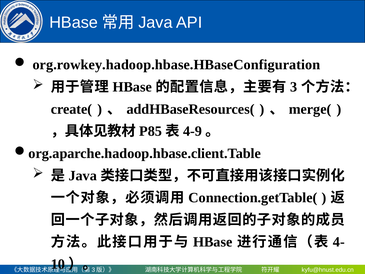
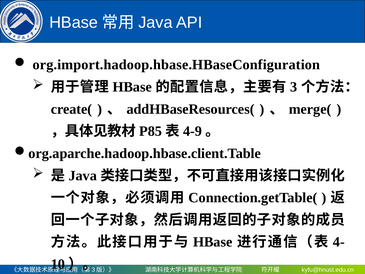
org.rowkey.hadoop.hbase.HBaseConfiguration: org.rowkey.hadoop.hbase.HBaseConfiguration -> org.import.hadoop.hbase.HBaseConfiguration (176, 65)
